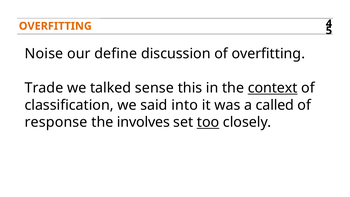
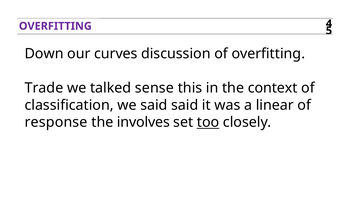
OVERFITTING colour: orange -> purple (55, 26)
Noise: Noise -> Down (44, 54)
define: define -> curves (116, 54)
context underline: present -> none (273, 88)
said into: into -> said (185, 105)
called: called -> linear (275, 105)
